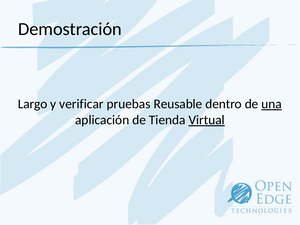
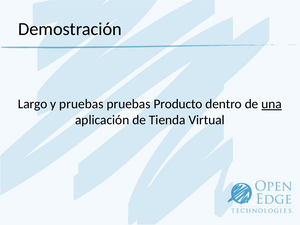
y verificar: verificar -> pruebas (81, 104)
Reusable: Reusable -> Producto (178, 104)
Virtual underline: present -> none (207, 120)
